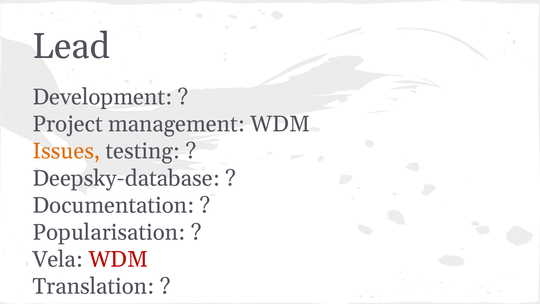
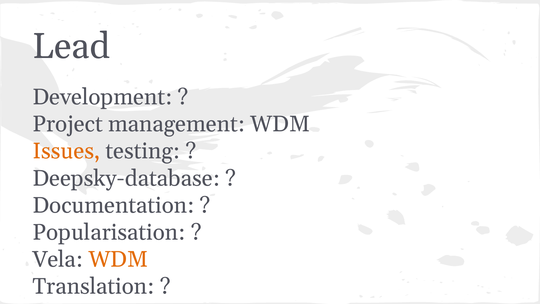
WDM colour: red -> orange (118, 259)
